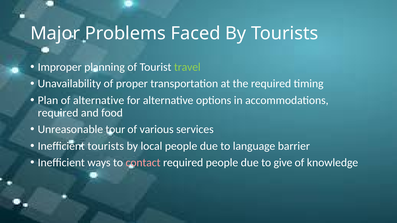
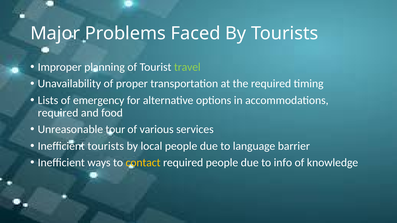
Plan: Plan -> Lists (48, 100)
of alternative: alternative -> emergency (99, 100)
contact colour: pink -> yellow (143, 163)
give: give -> info (283, 163)
